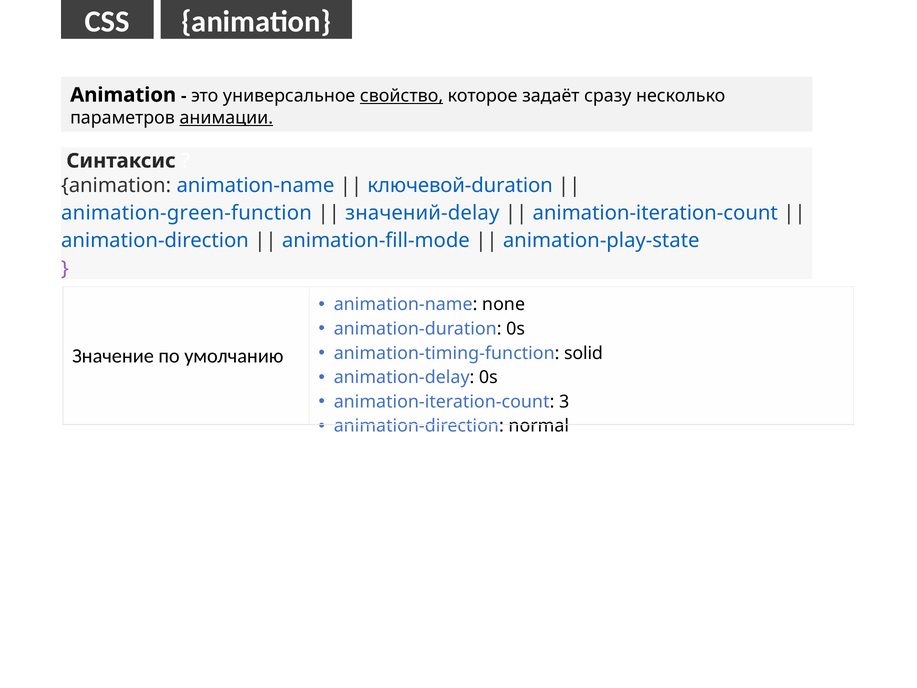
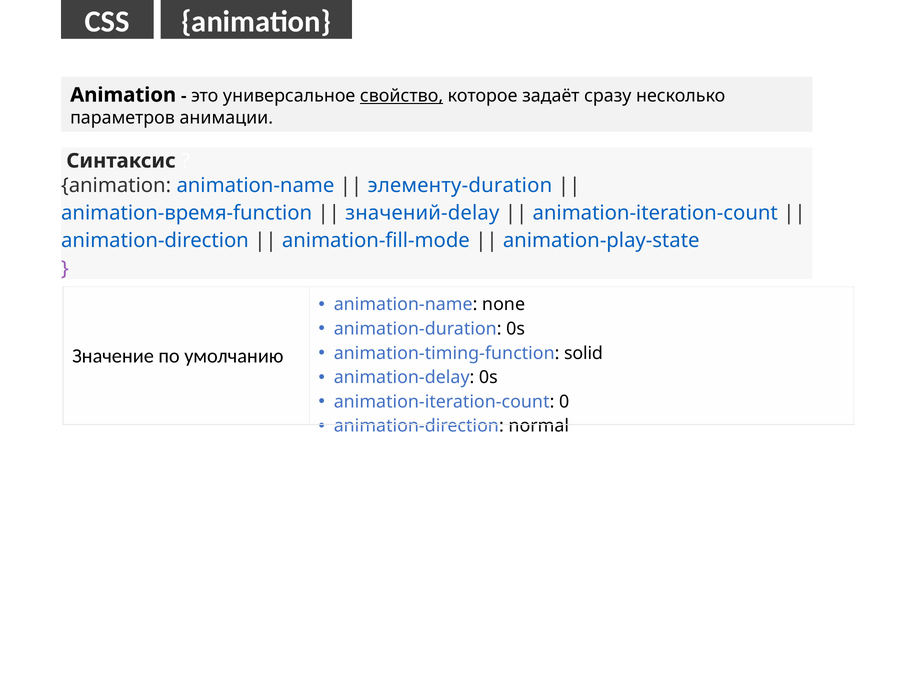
анимации underline: present -> none (226, 118)
ключевой-duration: ключевой-duration -> элементу-duration (460, 185)
animation-green-function: animation-green-function -> animation-время-function (187, 213)
3: 3 -> 0 (564, 402)
